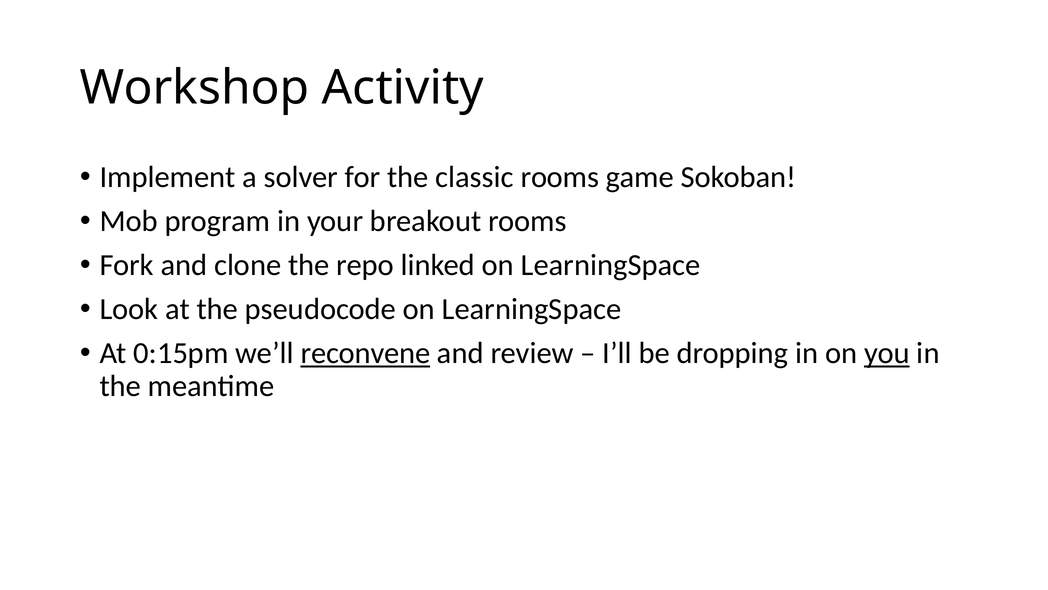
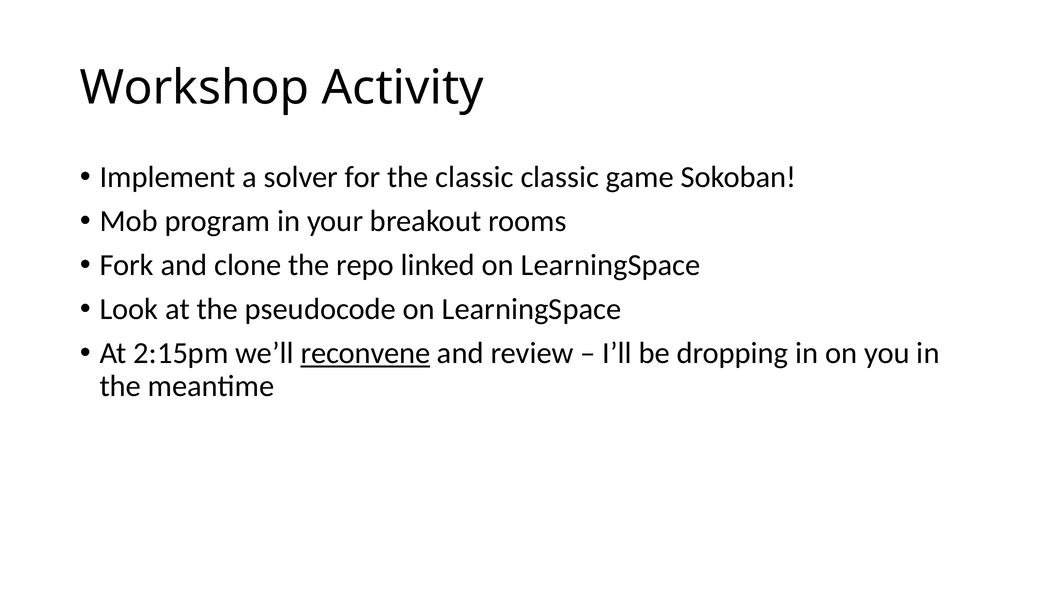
classic rooms: rooms -> classic (560, 177)
0:15pm: 0:15pm -> 2:15pm (181, 353)
you underline: present -> none (887, 353)
